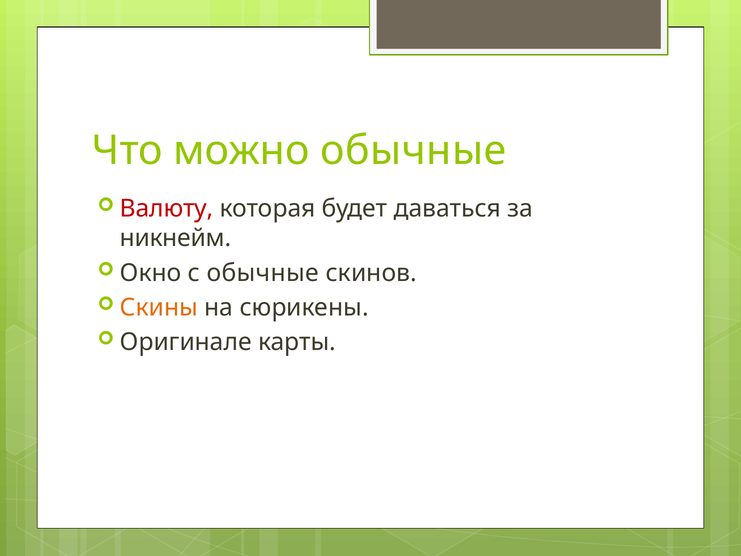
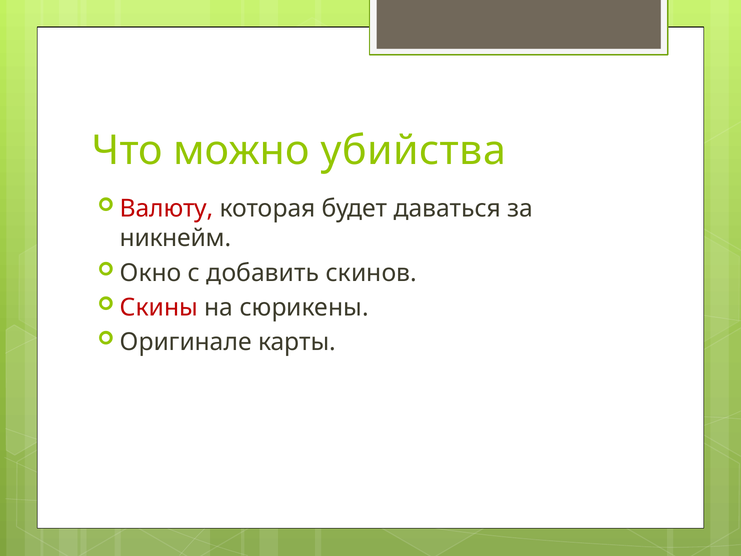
можно обычные: обычные -> убийства (413, 150)
с обычные: обычные -> добавить (263, 273)
Скины colour: orange -> red (159, 307)
